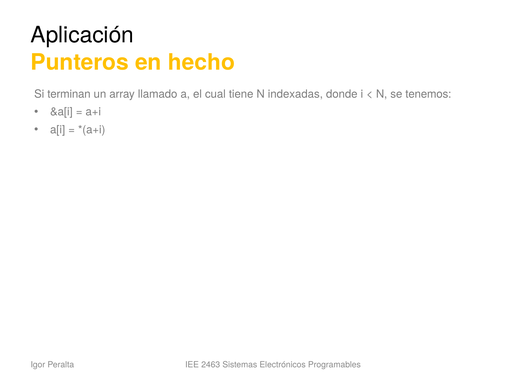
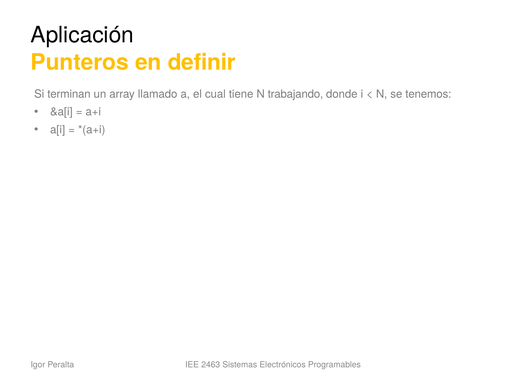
hecho: hecho -> definir (202, 62)
indexadas: indexadas -> trabajando (295, 94)
